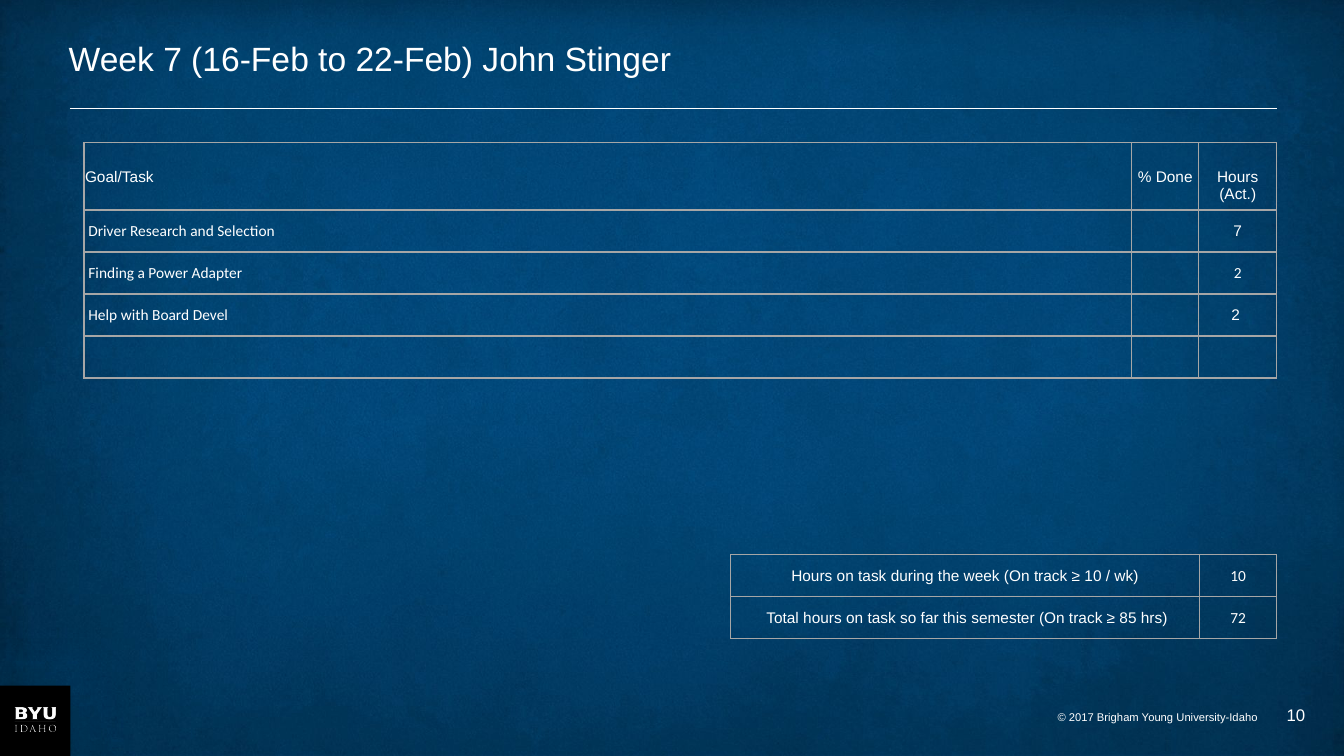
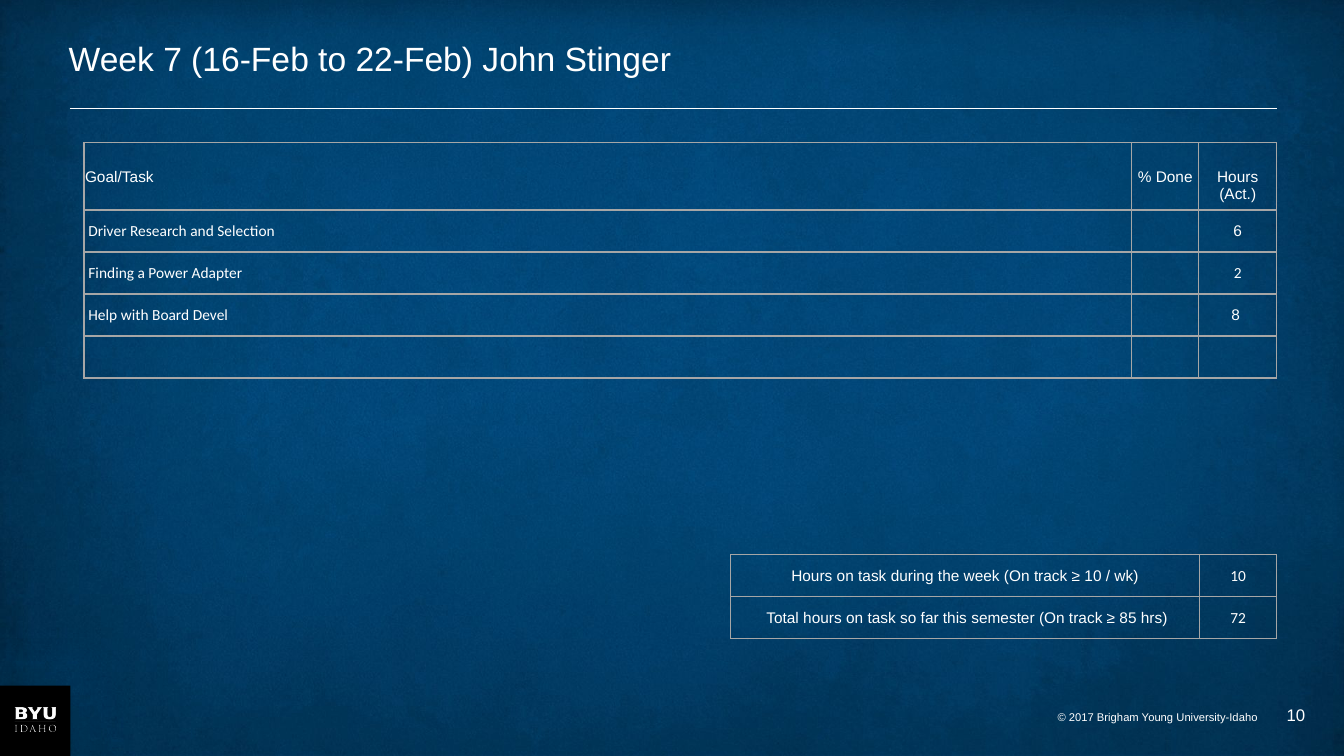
Selection 7: 7 -> 6 (1238, 232)
Devel 2: 2 -> 8 (1236, 316)
